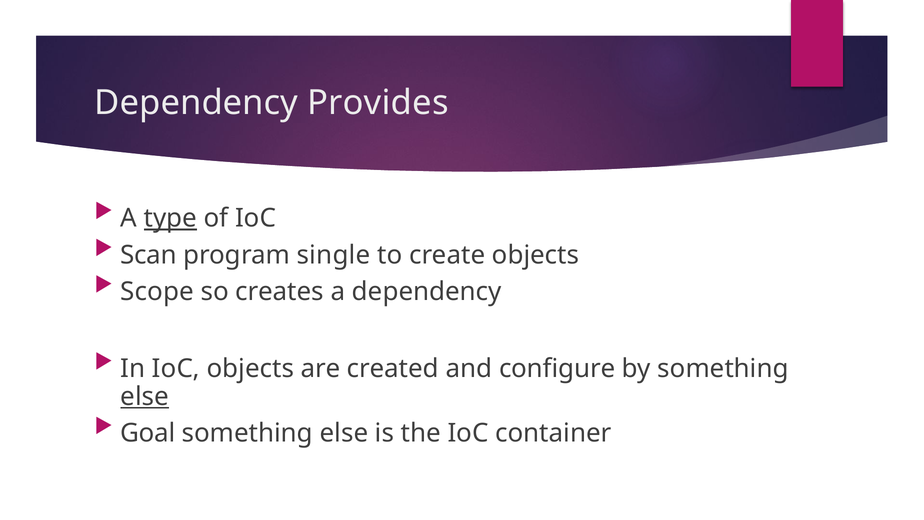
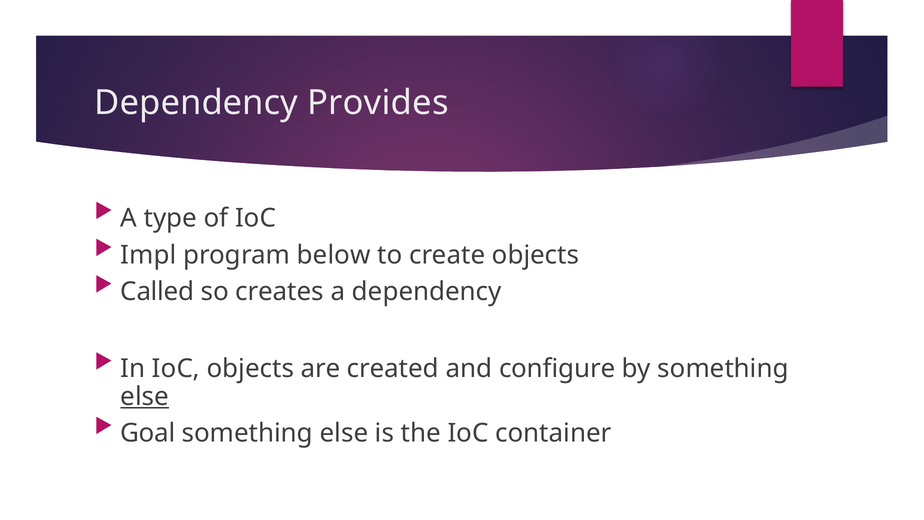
type underline: present -> none (170, 218)
Scan: Scan -> Impl (148, 255)
single: single -> below (334, 255)
Scope: Scope -> Called (157, 292)
